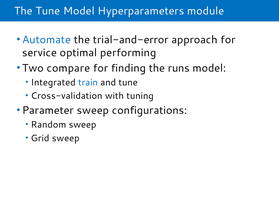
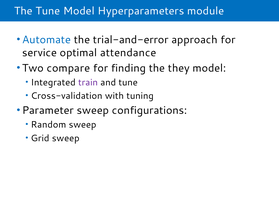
performing: performing -> attendance (128, 53)
runs: runs -> they (179, 68)
train colour: blue -> purple (88, 82)
